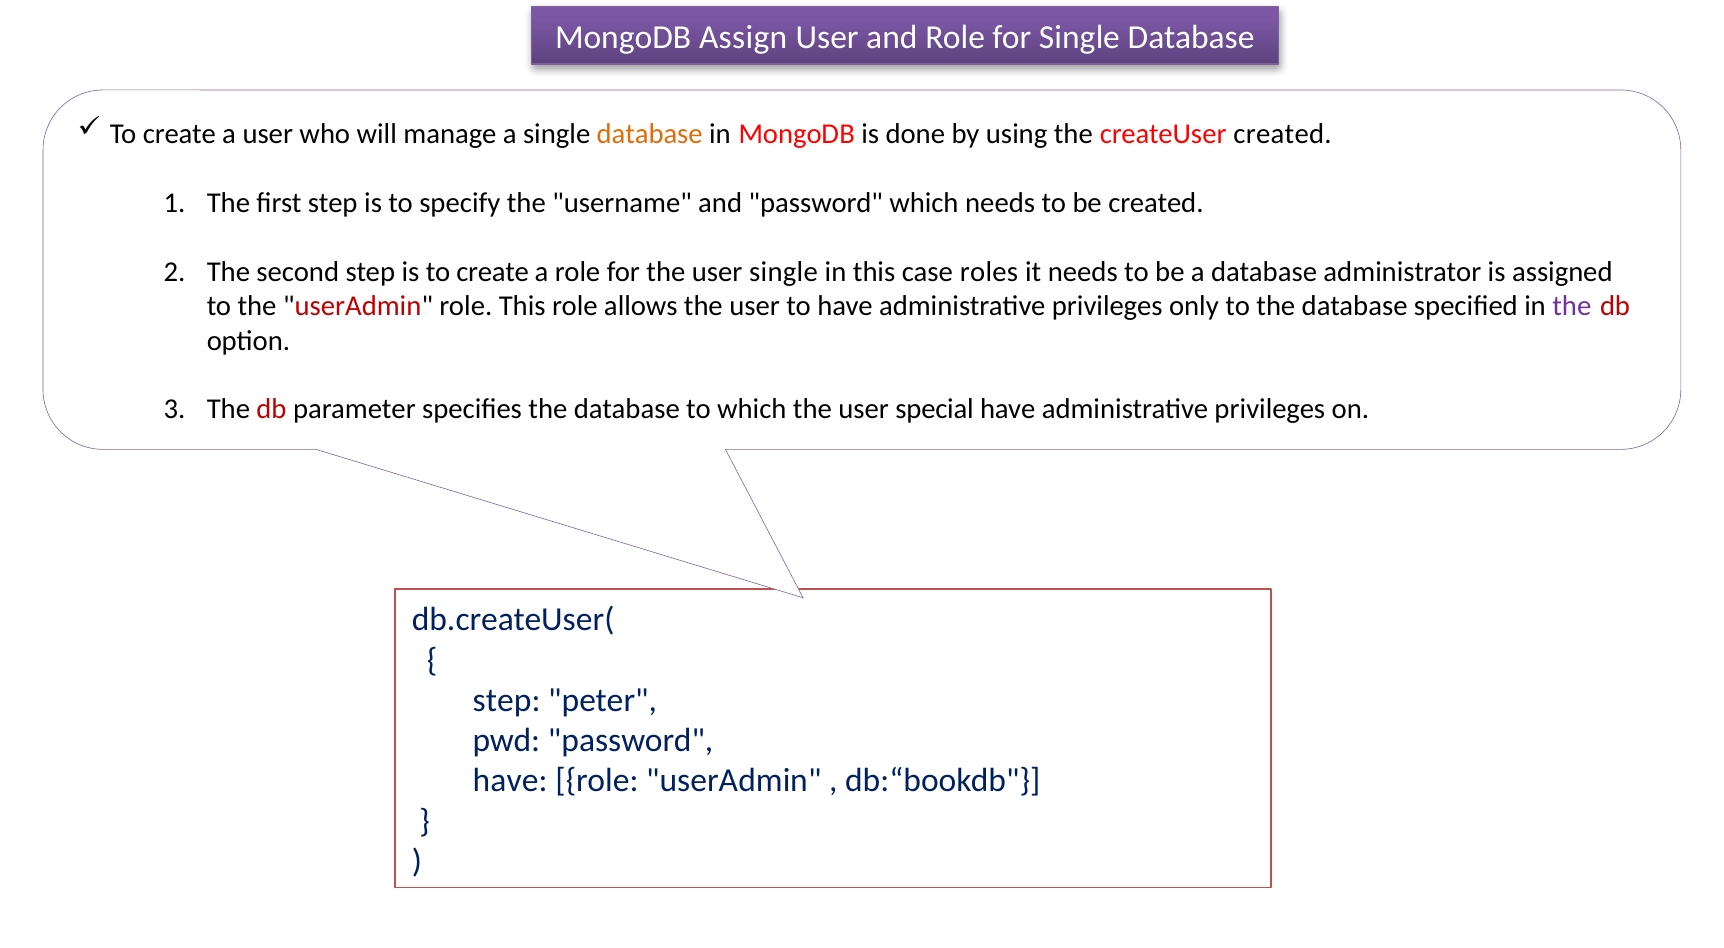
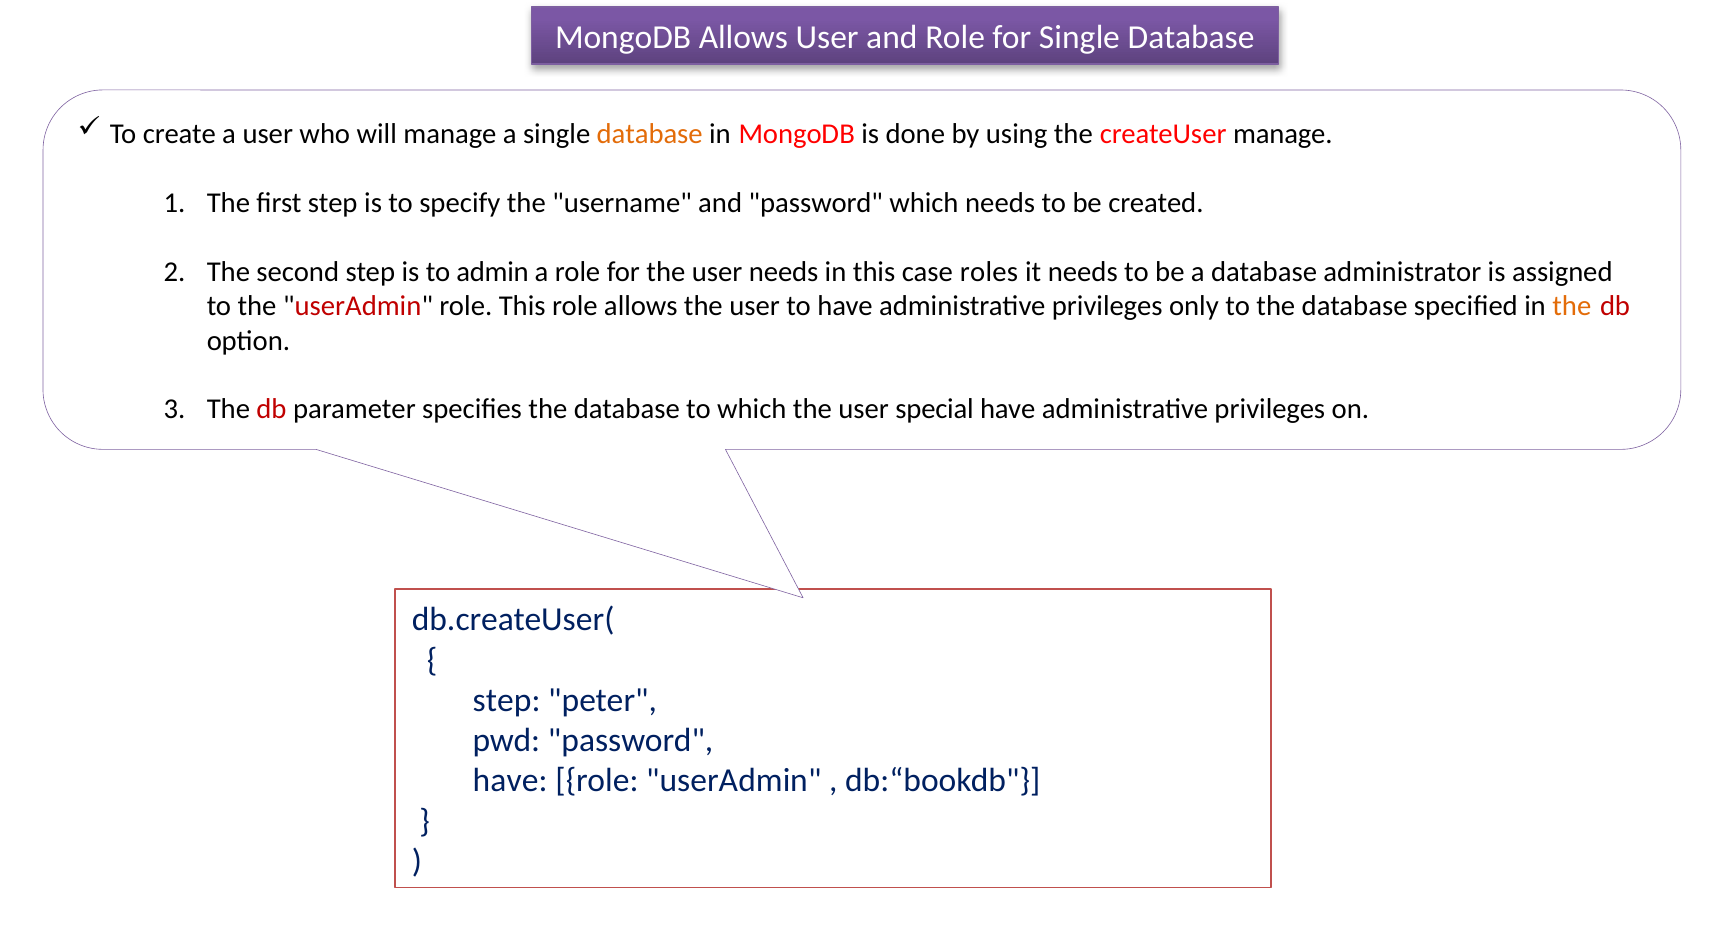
MongoDB Assign: Assign -> Allows (743, 38)
createUser created: created -> manage (1283, 134)
is to create: create -> admin (493, 272)
user single: single -> needs (784, 272)
the colour: purple -> orange (1572, 306)
